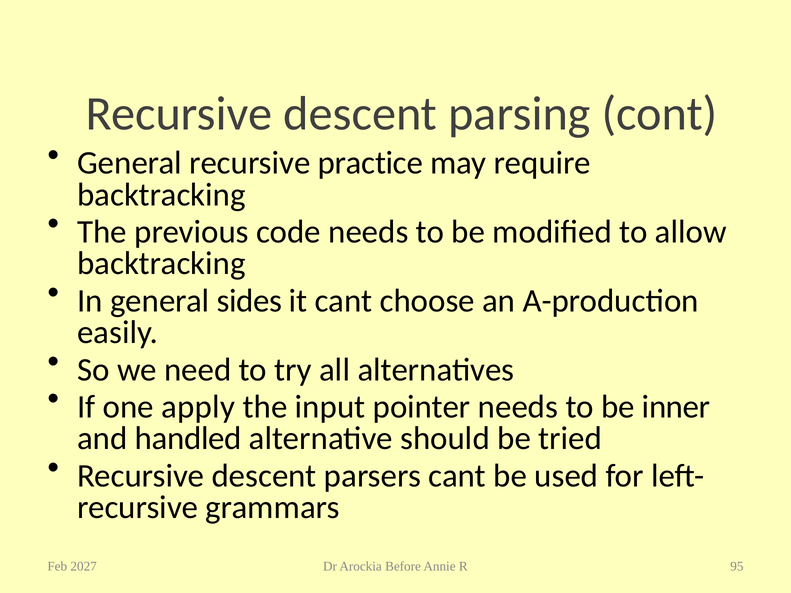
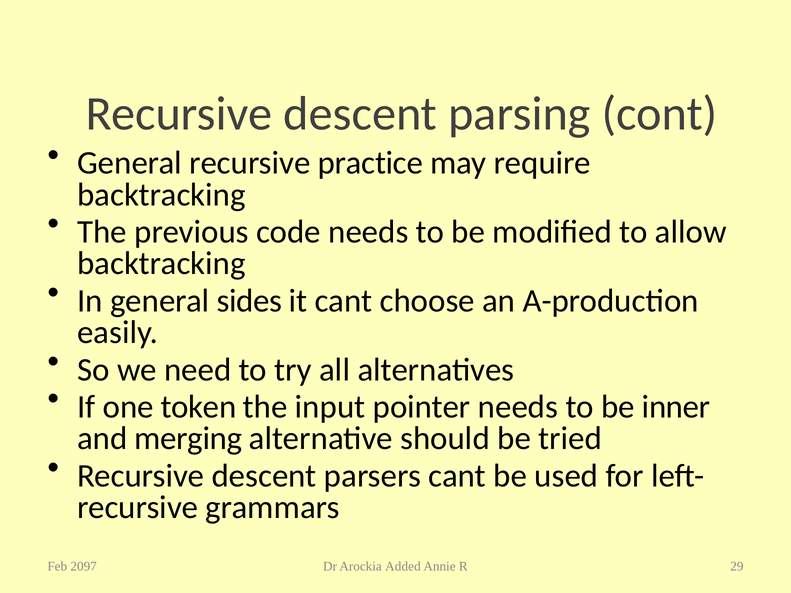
apply: apply -> token (198, 407)
handled: handled -> merging (188, 439)
2027: 2027 -> 2097 (84, 567)
Before: Before -> Added (403, 567)
95: 95 -> 29 (737, 567)
